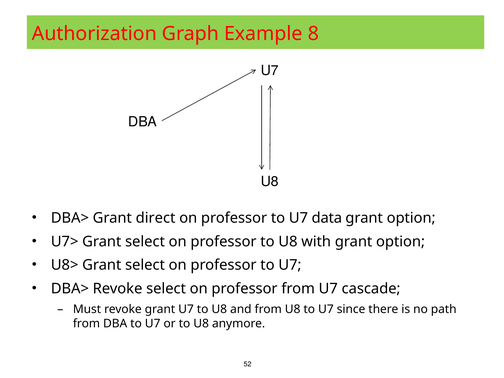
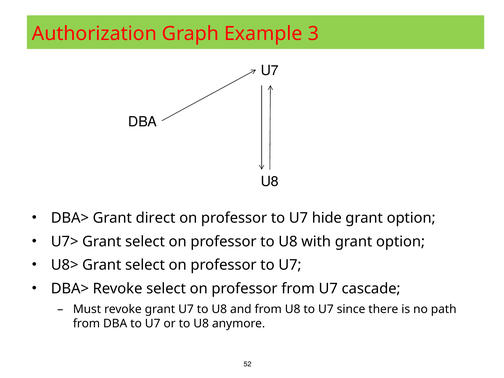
8: 8 -> 3 (313, 34)
data: data -> hide (327, 218)
